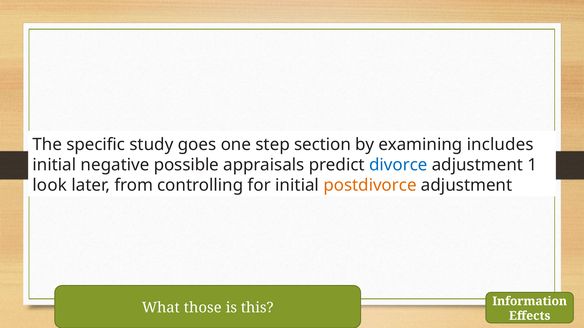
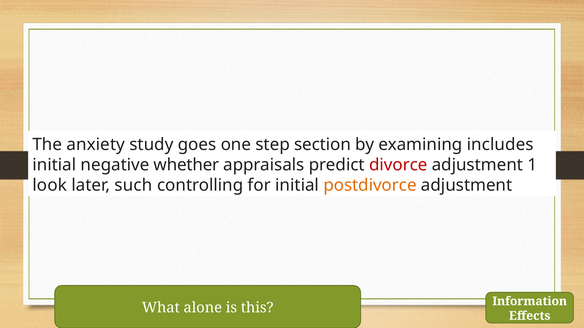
specific: specific -> anxiety (96, 145)
possible: possible -> whether (186, 165)
divorce colour: blue -> red (398, 165)
from: from -> such (134, 186)
those: those -> alone (203, 308)
